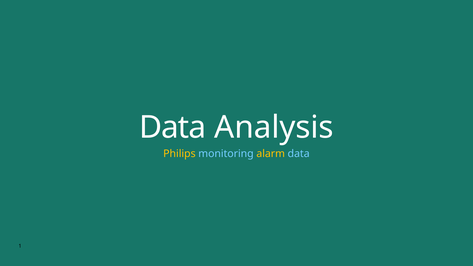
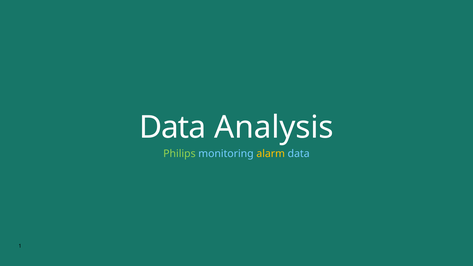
Philips colour: yellow -> light green (179, 154)
